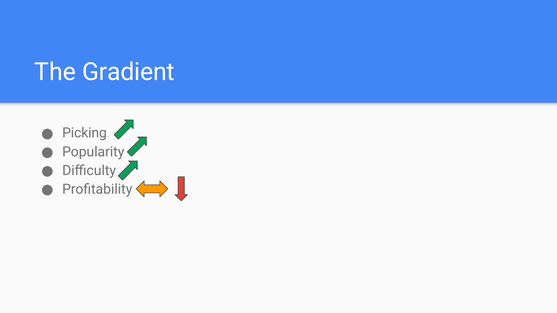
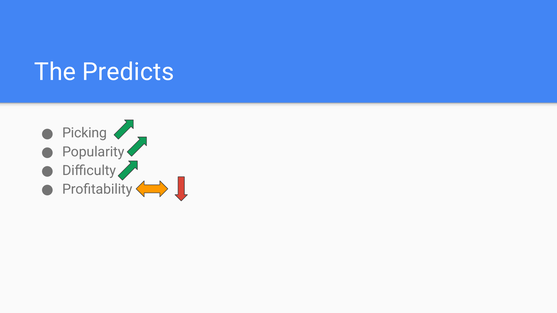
Gradient: Gradient -> Predicts (128, 72)
